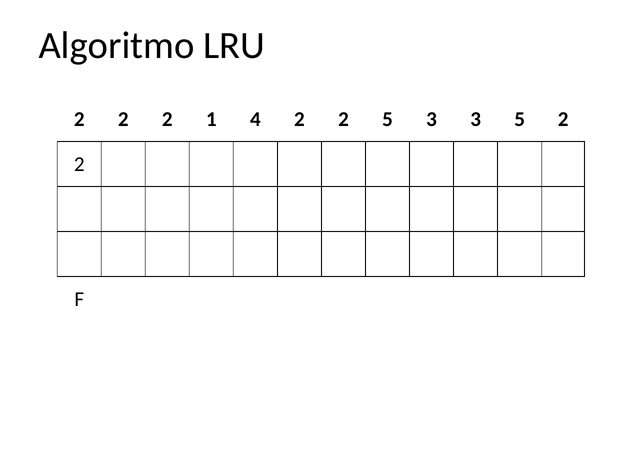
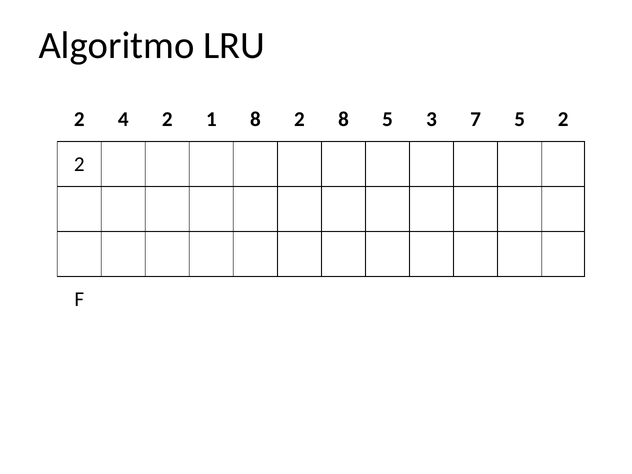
2: 2 -> 4 (123, 119)
1 4: 4 -> 8 (255, 119)
2: 2 -> 8 (343, 119)
3 3: 3 -> 7 (476, 119)
